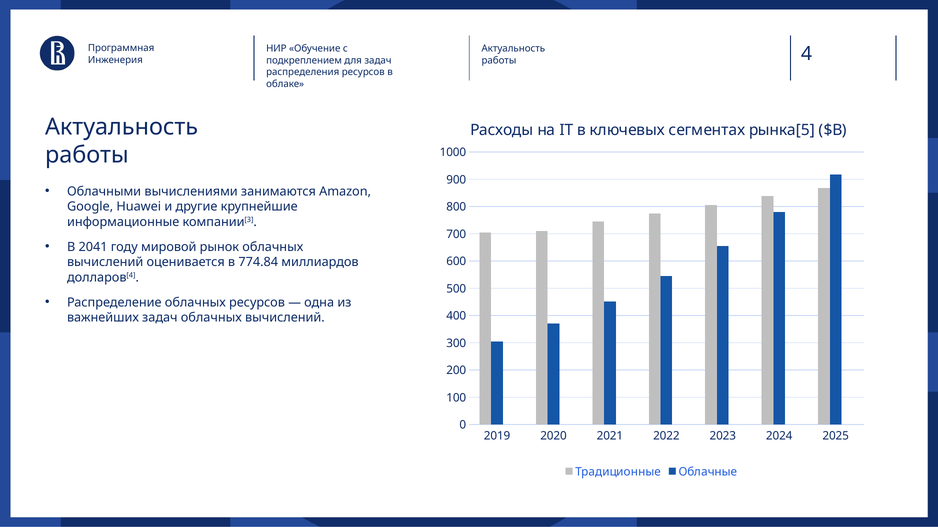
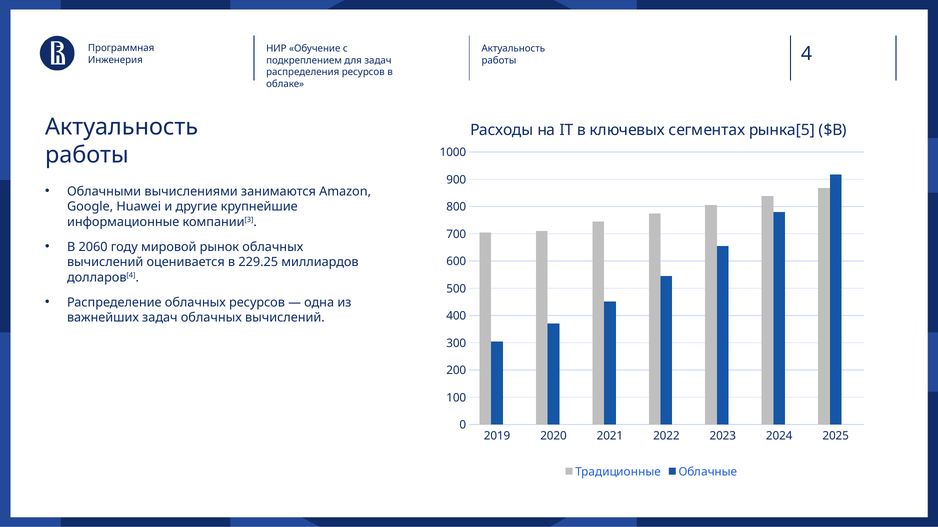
2041: 2041 -> 2060 (93, 247)
774.84: 774.84 -> 229.25 (258, 262)
